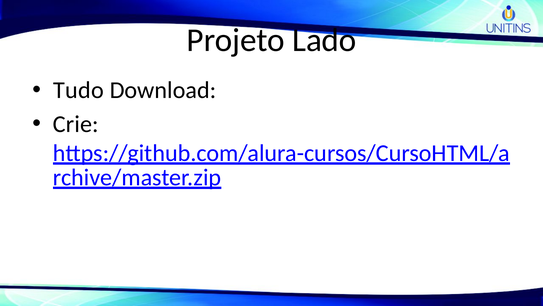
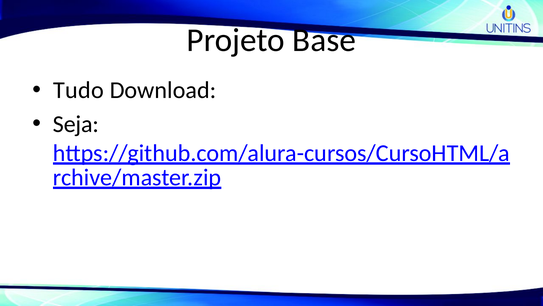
Lado: Lado -> Base (324, 40)
Crie: Crie -> Seja (76, 124)
